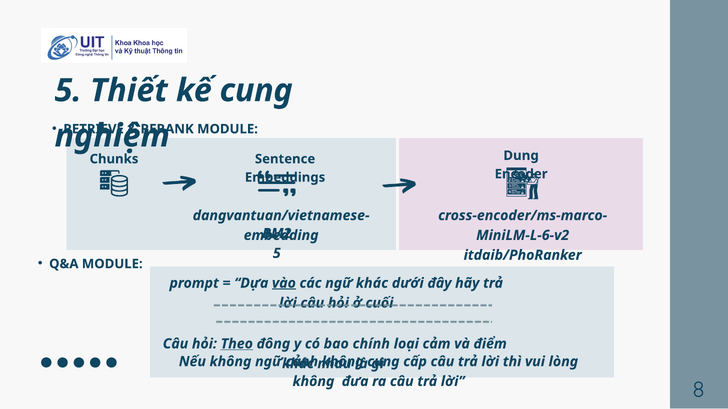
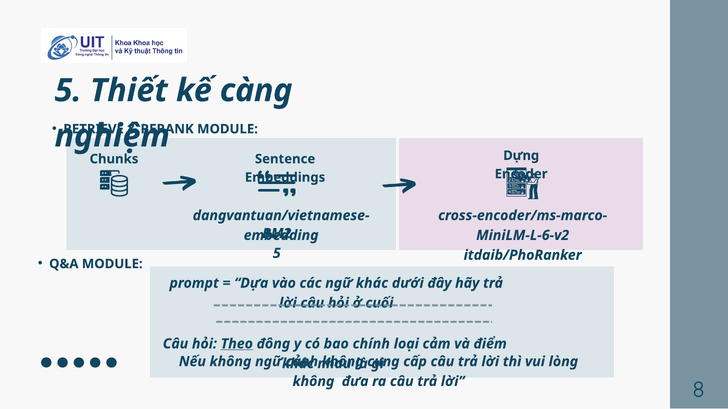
kế cung: cung -> càng (256, 91)
Dung: Dung -> Dựng (521, 156)
vào underline: present -> none (284, 283)
